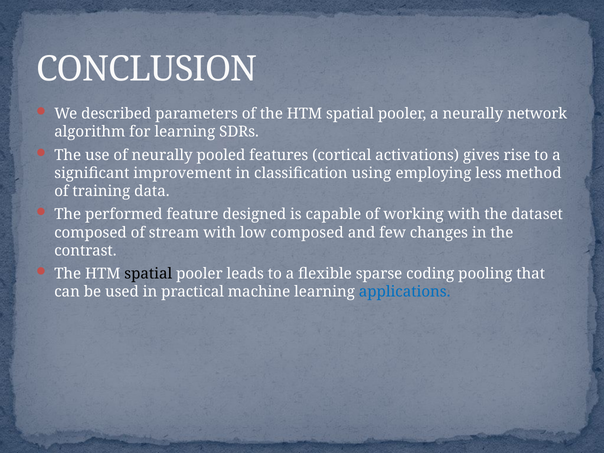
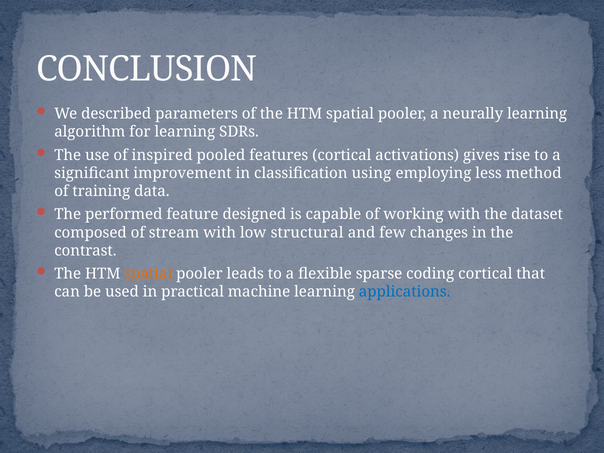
neurally network: network -> learning (537, 114)
of neurally: neurally -> inspired (162, 155)
low composed: composed -> structural (307, 233)
spatial colour: black -> orange (148, 274)
coding pooling: pooling -> cortical (485, 274)
